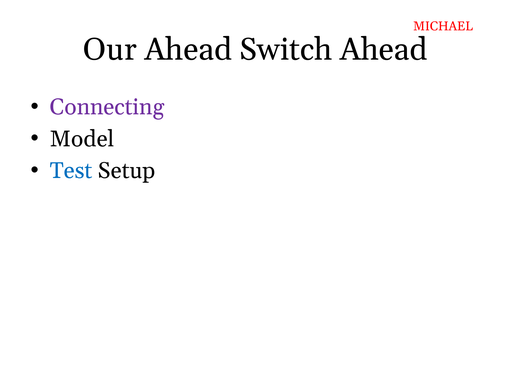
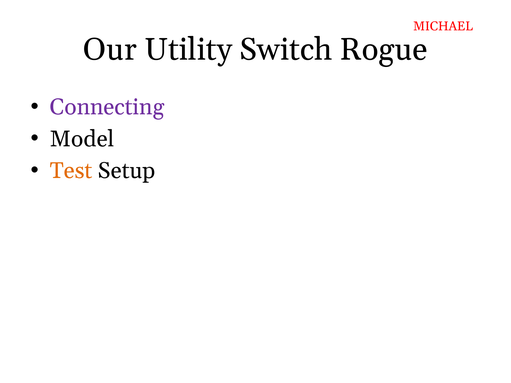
Our Ahead: Ahead -> Utility (188, 49)
Switch Ahead: Ahead -> Rogue (384, 49)
Test colour: blue -> orange (71, 171)
